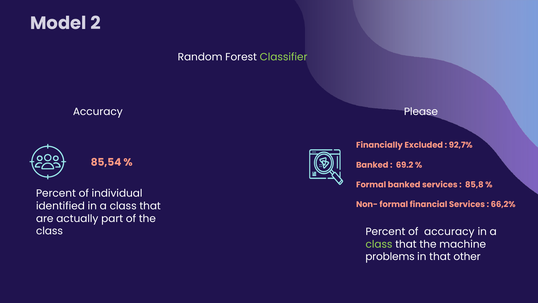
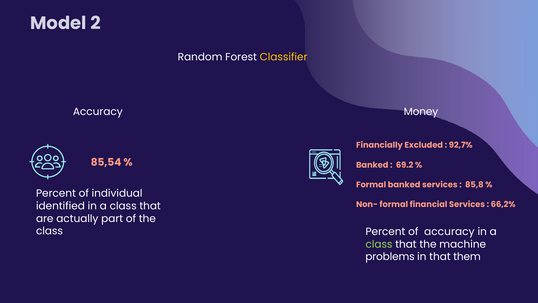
Classifier colour: light green -> yellow (284, 57)
Please: Please -> Money (421, 112)
other: other -> them (467, 257)
